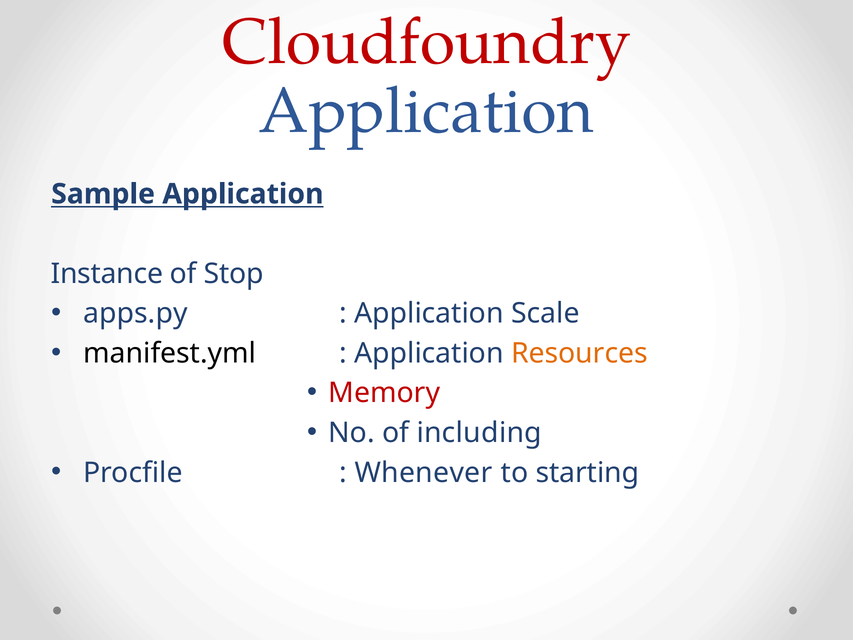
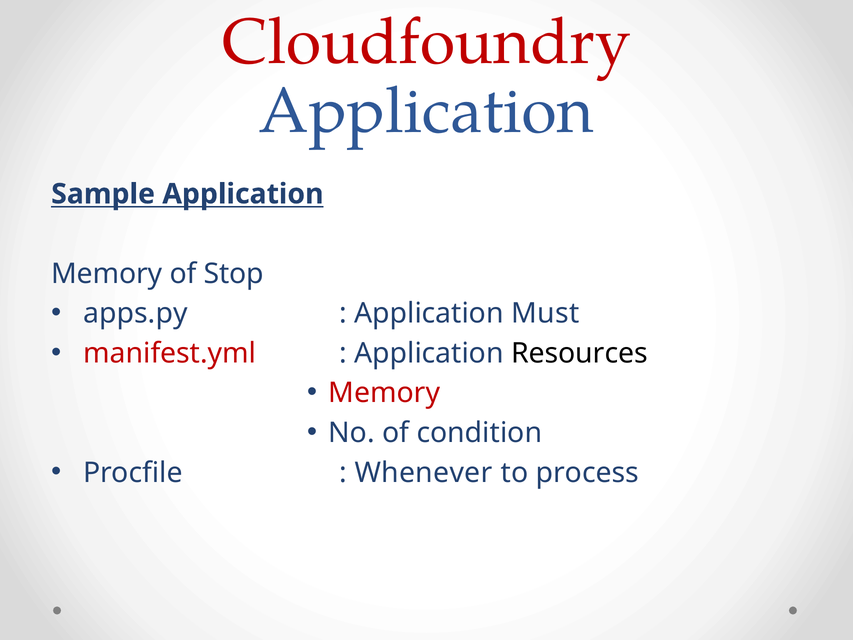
Instance: Instance -> Memory (107, 274)
Scale: Scale -> Must (545, 313)
manifest.yml colour: black -> red (170, 353)
Resources colour: orange -> black (579, 353)
including: including -> condition (479, 433)
starting: starting -> process (587, 472)
